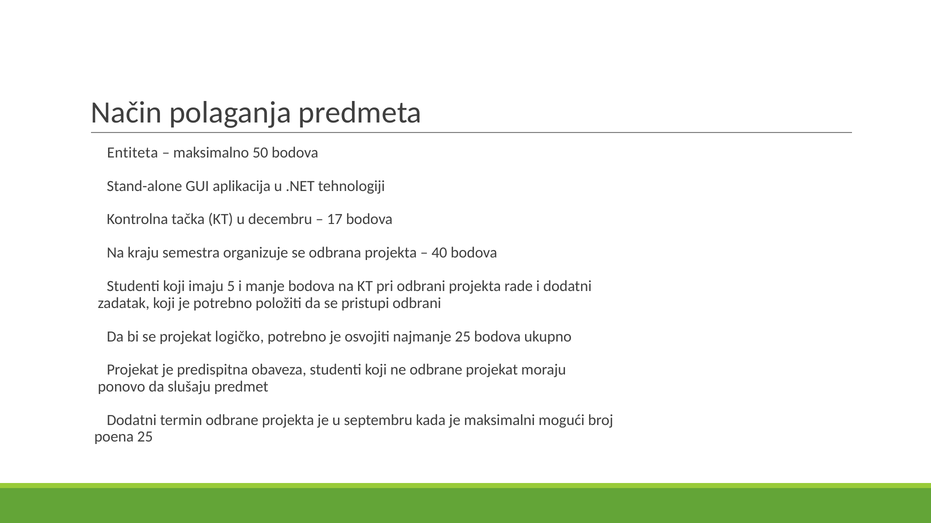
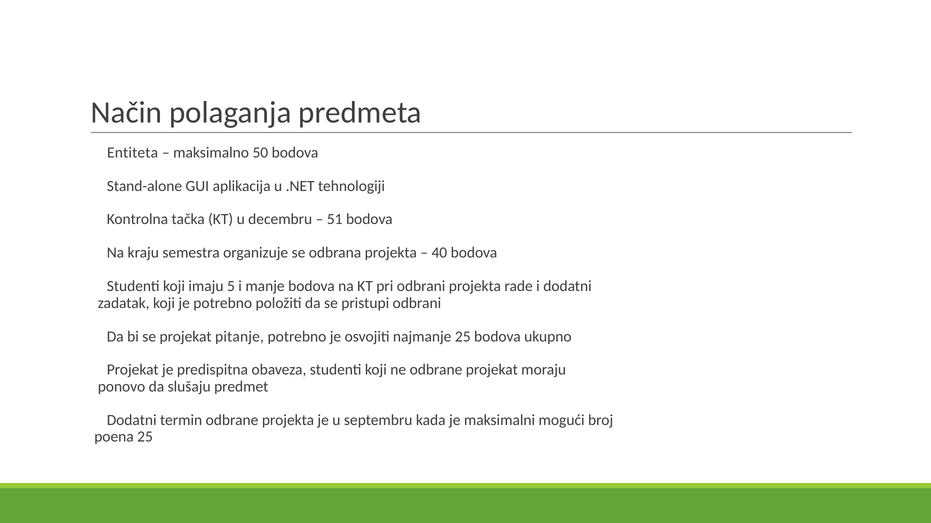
17: 17 -> 51 (335, 220)
logičko: logičko -> pitanje (239, 337)
